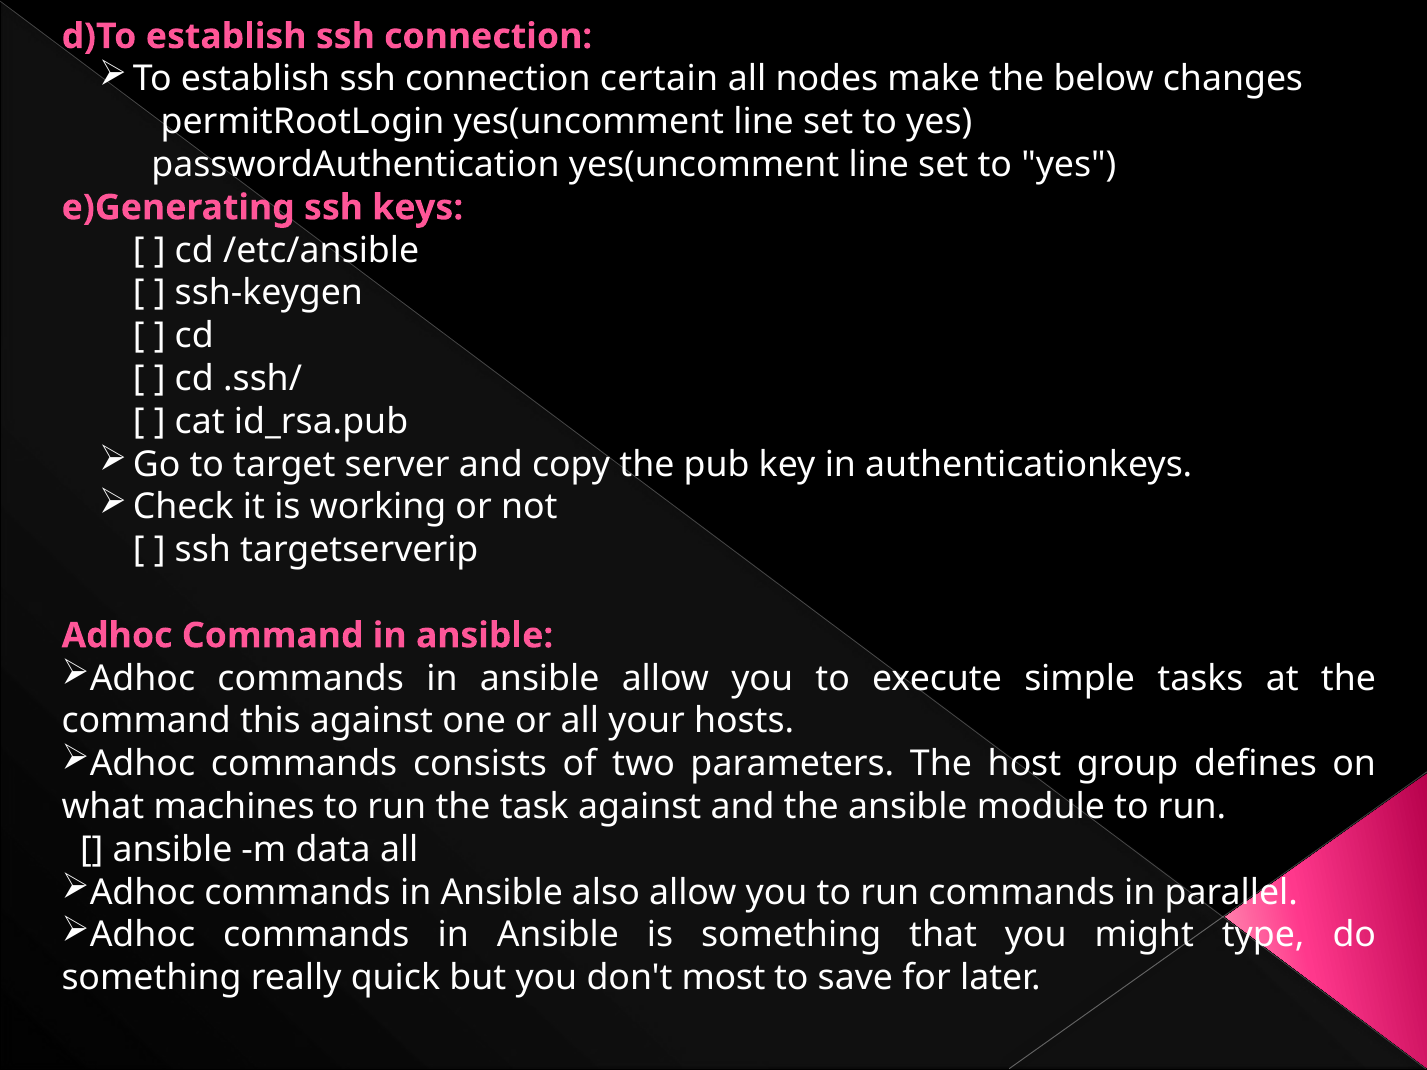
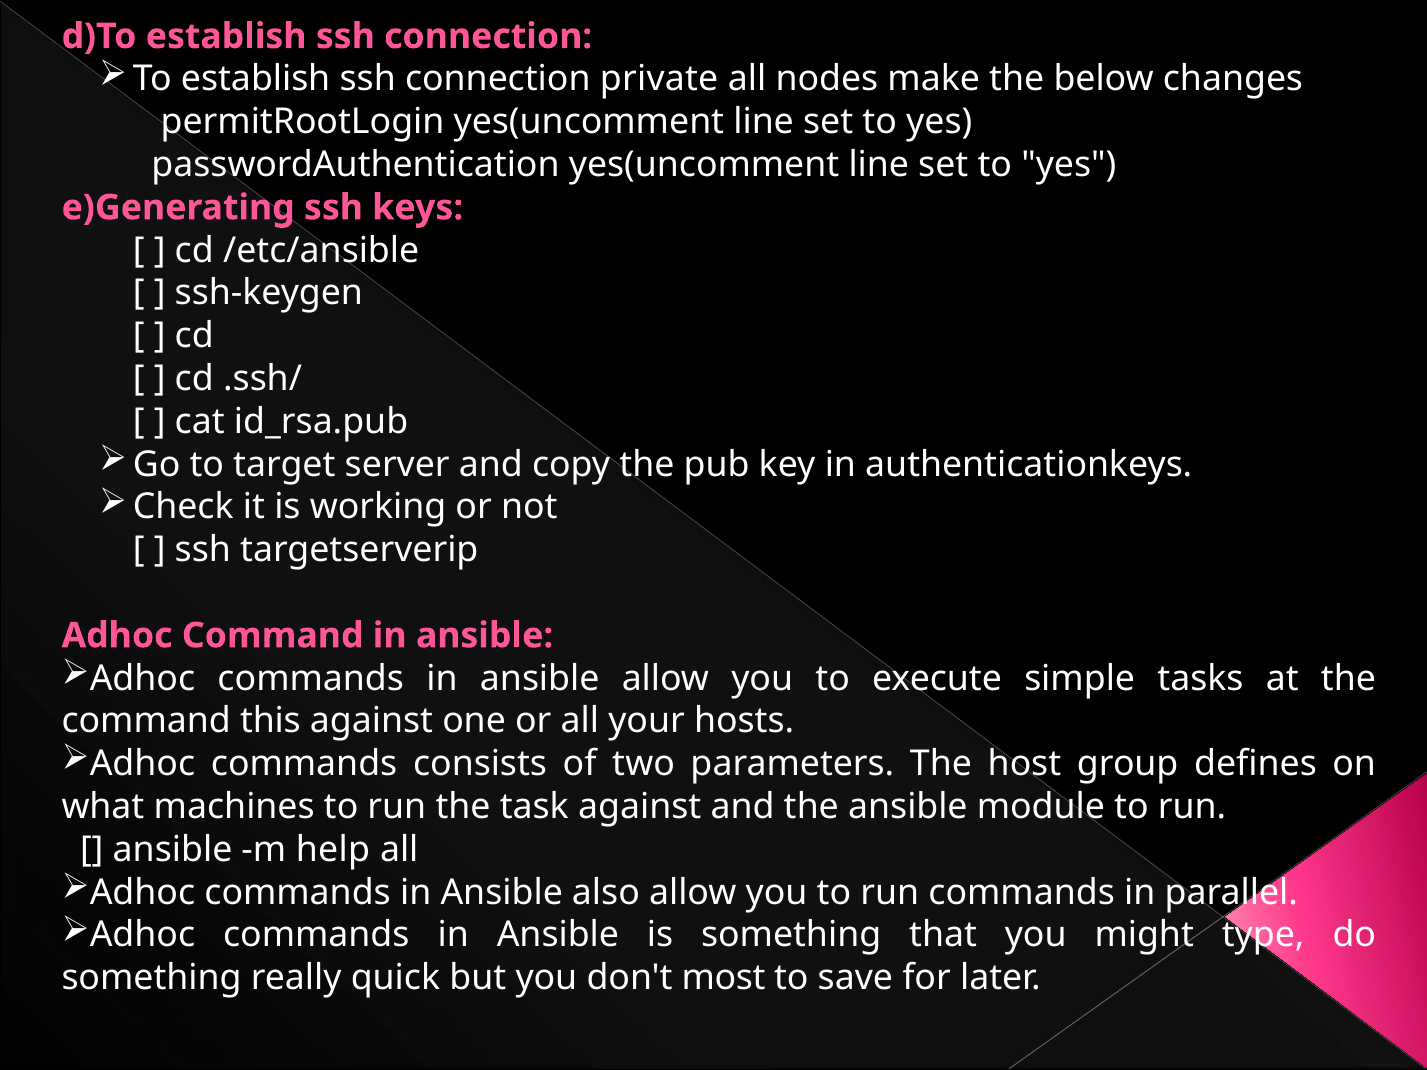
certain: certain -> private (659, 79)
data: data -> help (333, 850)
